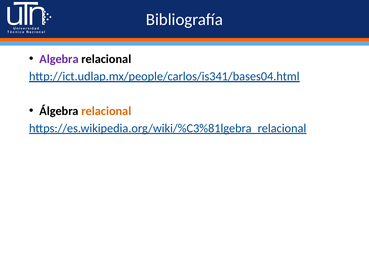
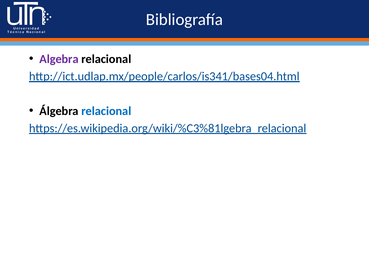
relacional colour: orange -> blue (106, 111)
